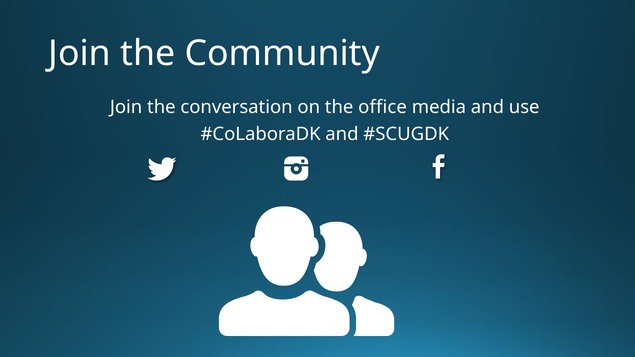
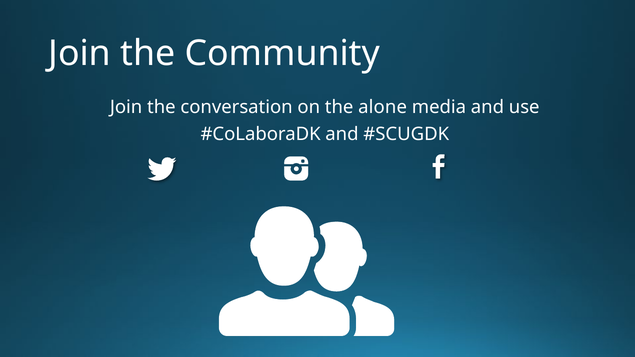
office: office -> alone (383, 107)
